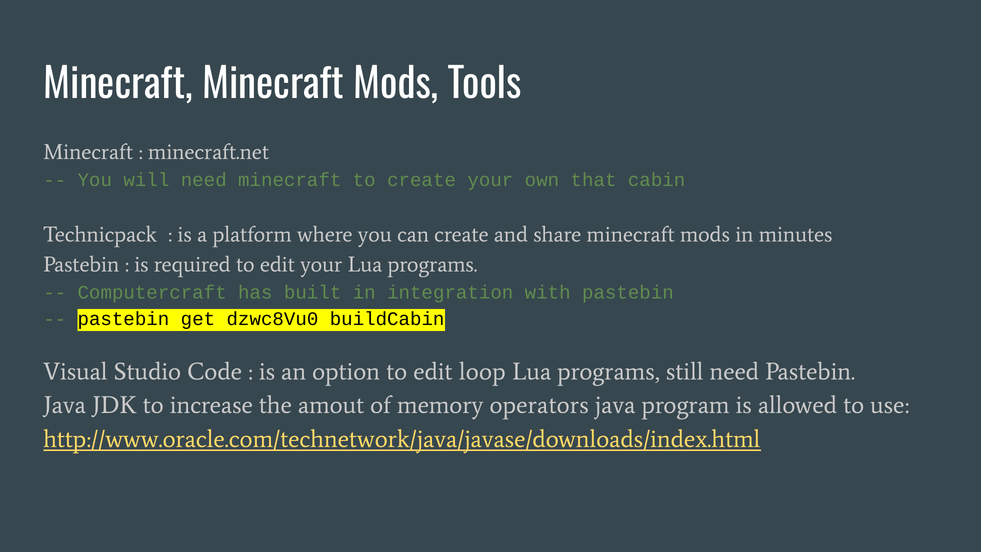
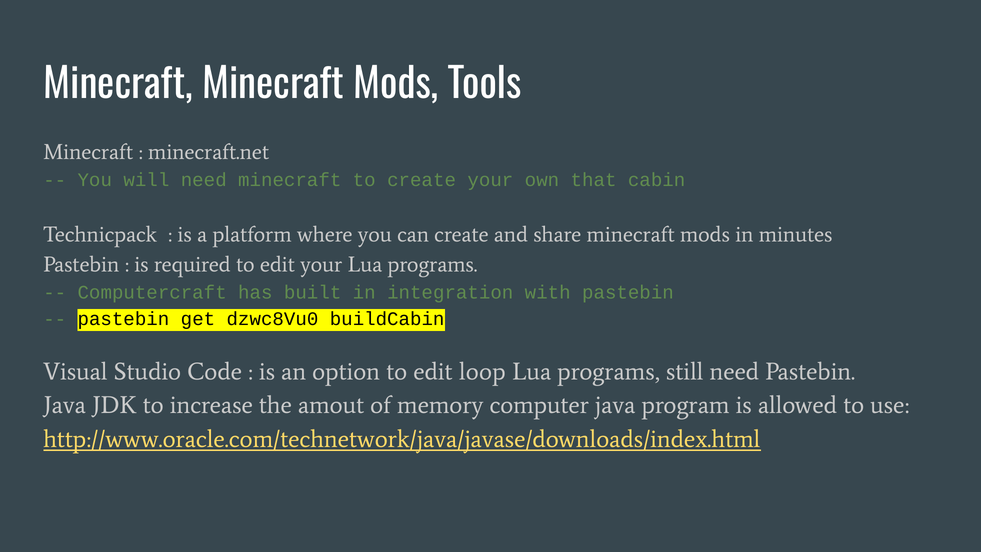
operators: operators -> computer (539, 405)
